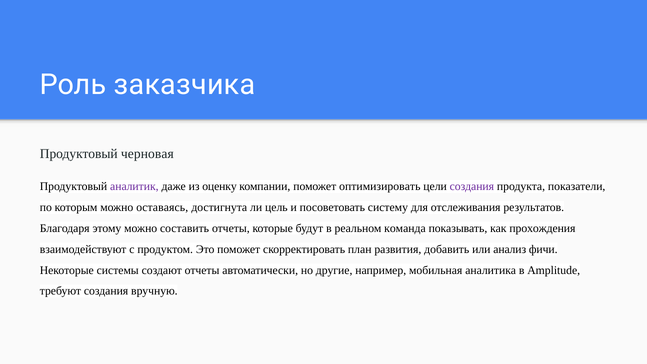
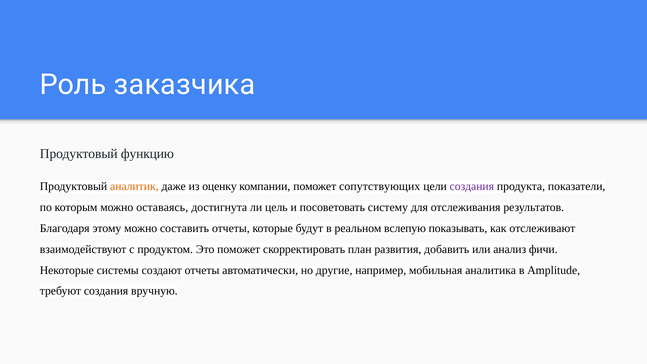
черновая: черновая -> функцию (147, 154)
аналитик colour: purple -> orange (134, 186)
оптимизировать: оптимизировать -> сопутствующих (380, 186)
команда: команда -> вслепую (405, 228)
прохождения: прохождения -> отслеживают (542, 228)
